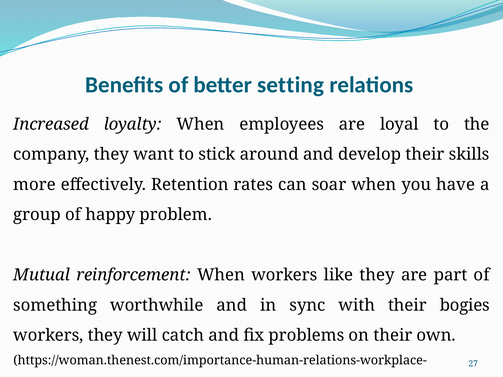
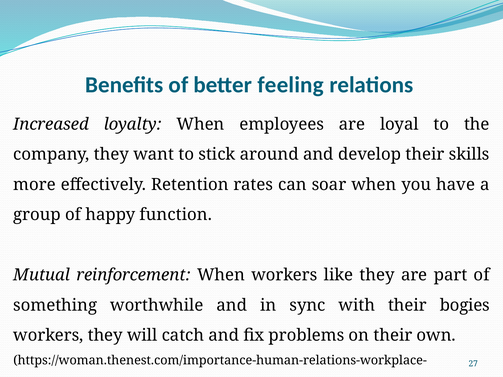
setting: setting -> feeling (291, 85)
problem: problem -> function (176, 215)
